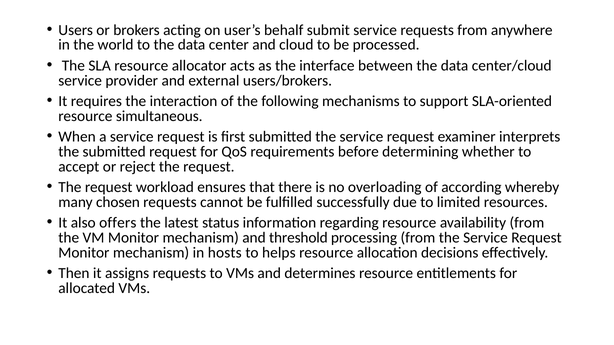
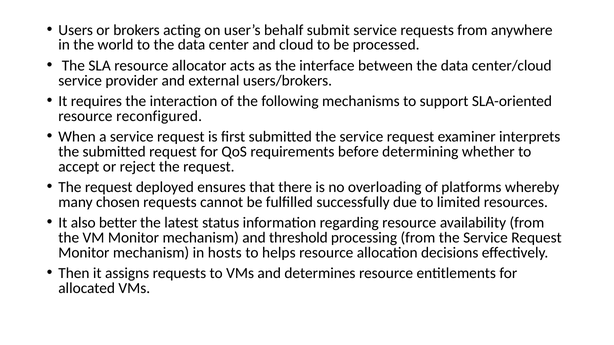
simultaneous: simultaneous -> reconfigured (159, 116)
workload: workload -> deployed (165, 187)
according: according -> platforms (471, 187)
offers: offers -> better (118, 223)
